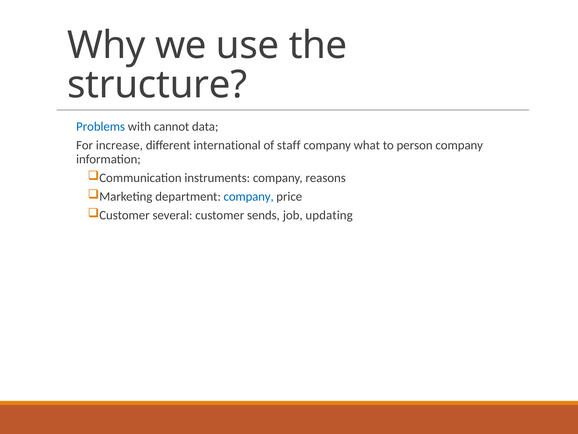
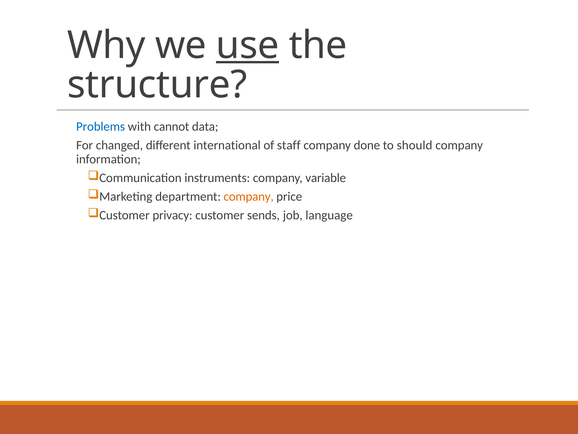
use underline: none -> present (248, 45)
increase: increase -> changed (119, 145)
what: what -> done (367, 145)
person: person -> should (415, 145)
reasons: reasons -> variable (326, 178)
company colour: blue -> orange (249, 196)
several: several -> privacy (172, 215)
updating: updating -> language (329, 215)
